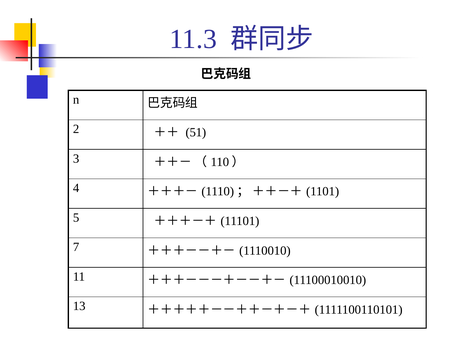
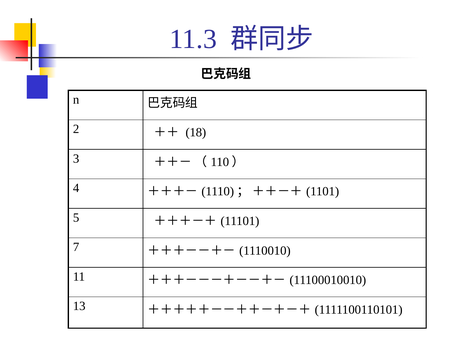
51: 51 -> 18 (196, 133)
